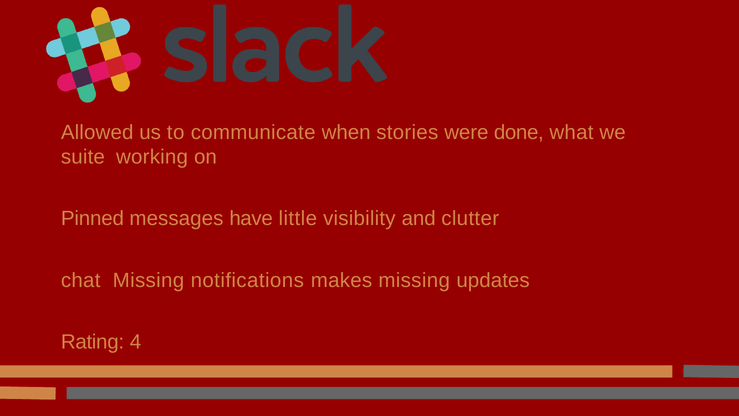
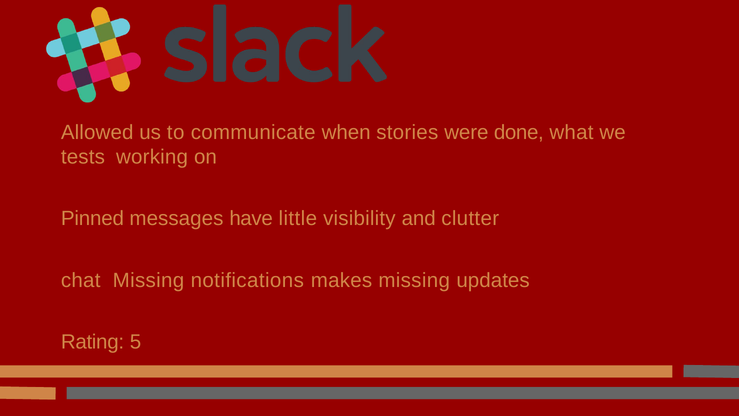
suite: suite -> tests (83, 157)
4: 4 -> 5 (136, 342)
